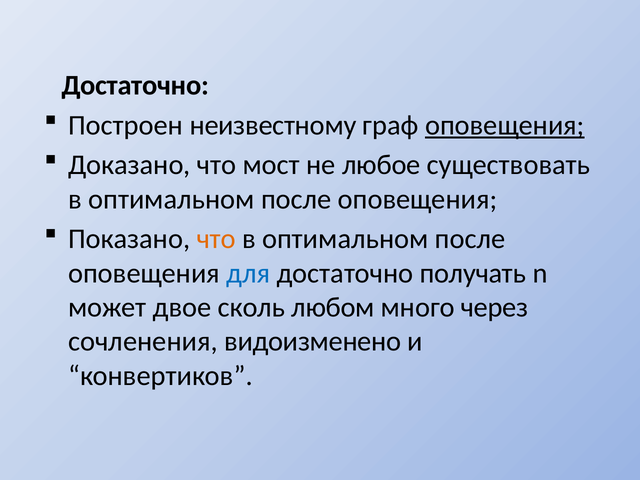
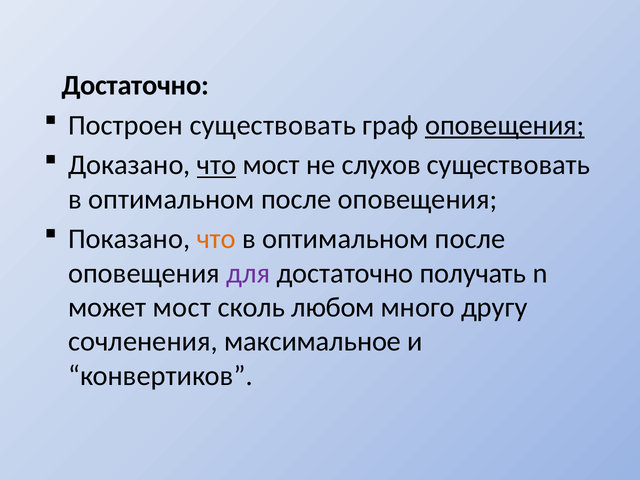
Построен неизвестному: неизвестному -> существовать (273, 125)
что underline: none -> present (217, 165)
любое: любое -> слухов (381, 165)
для colour: blue -> purple (248, 273)
может двое: двое -> мост (182, 307)
через: через -> другу (494, 307)
видоизменено: видоизменено -> максимальное (313, 341)
